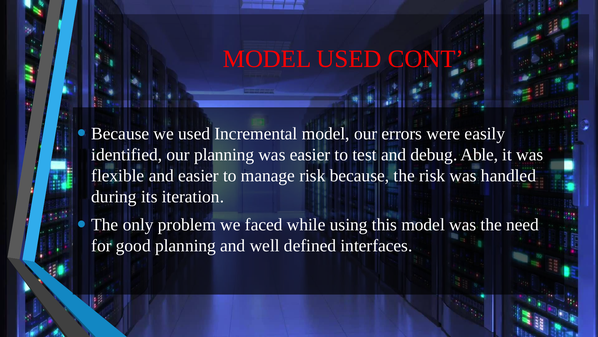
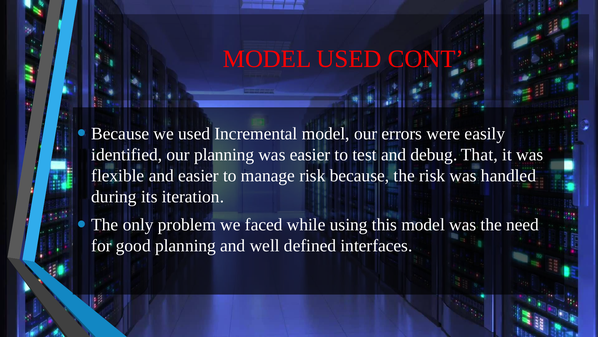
Able: Able -> That (479, 154)
